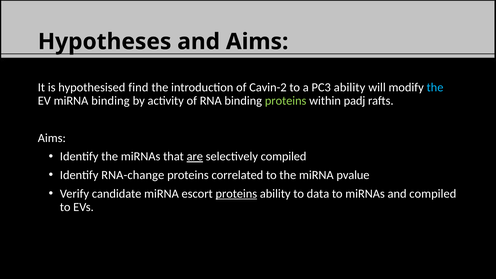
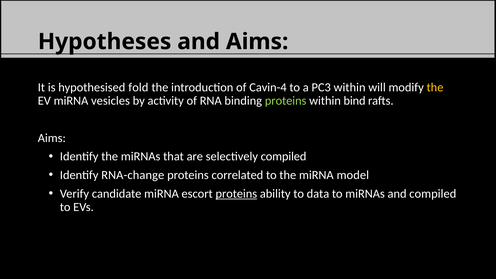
find: find -> fold (138, 87)
Cavin-2: Cavin-2 -> Cavin-4 (268, 87)
PC3 ability: ability -> within (350, 87)
the colour: light blue -> yellow (435, 87)
miRNA binding: binding -> vesicles (111, 101)
padj: padj -> bind (355, 101)
are underline: present -> none (195, 156)
pvalue: pvalue -> model (353, 175)
